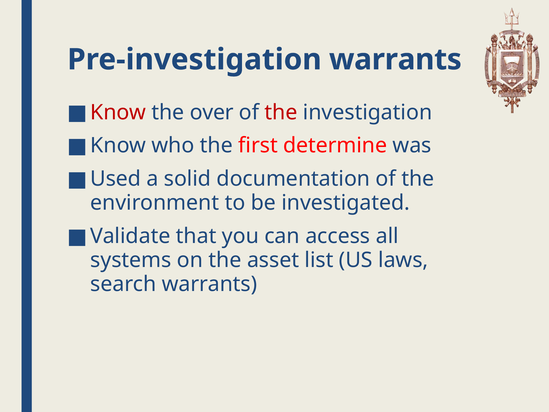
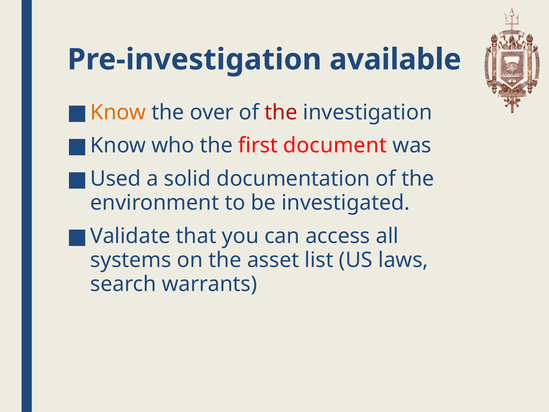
Pre-investigation warrants: warrants -> available (395, 60)
Know colour: red -> orange (118, 112)
determine: determine -> document (335, 145)
